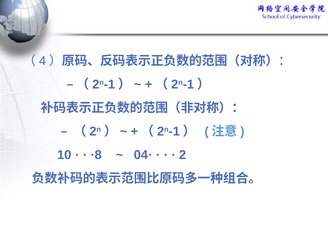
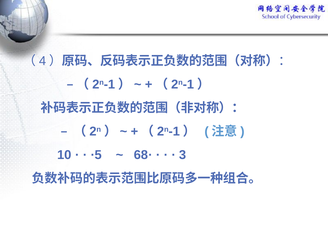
·8: ·8 -> ·5 (96, 155)
04·: 04· -> 68· (143, 155)
2: 2 -> 3 (183, 155)
